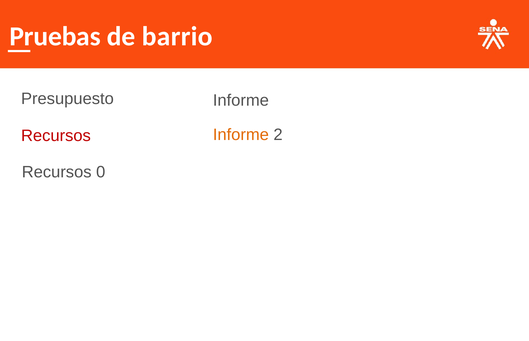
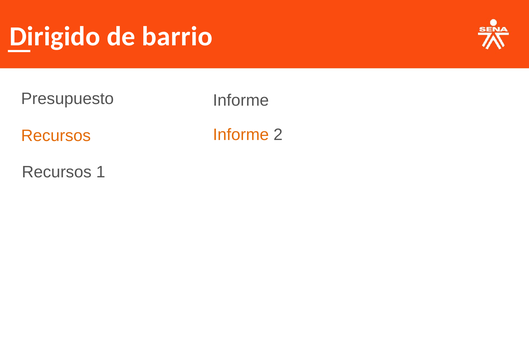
Pruebas: Pruebas -> Dirigido (55, 36)
Recursos colour: red -> orange (56, 136)
0: 0 -> 1 (101, 172)
